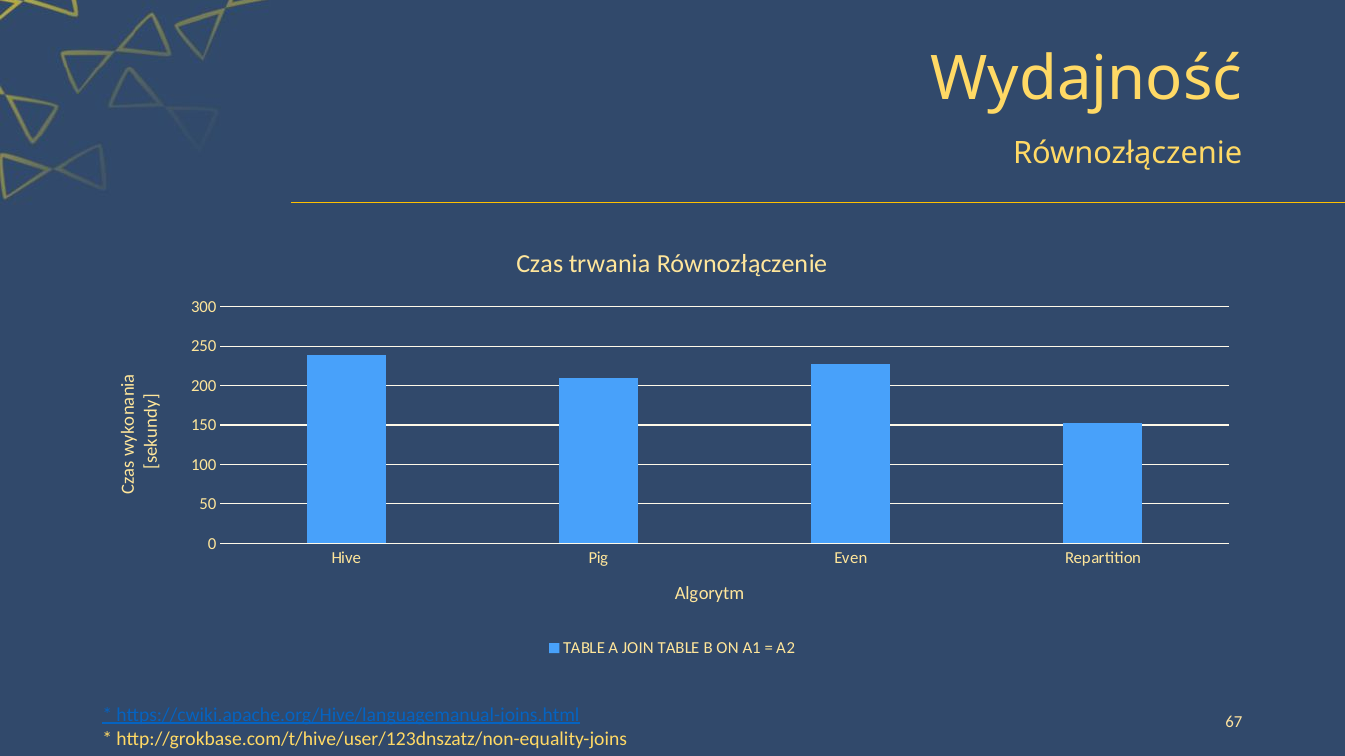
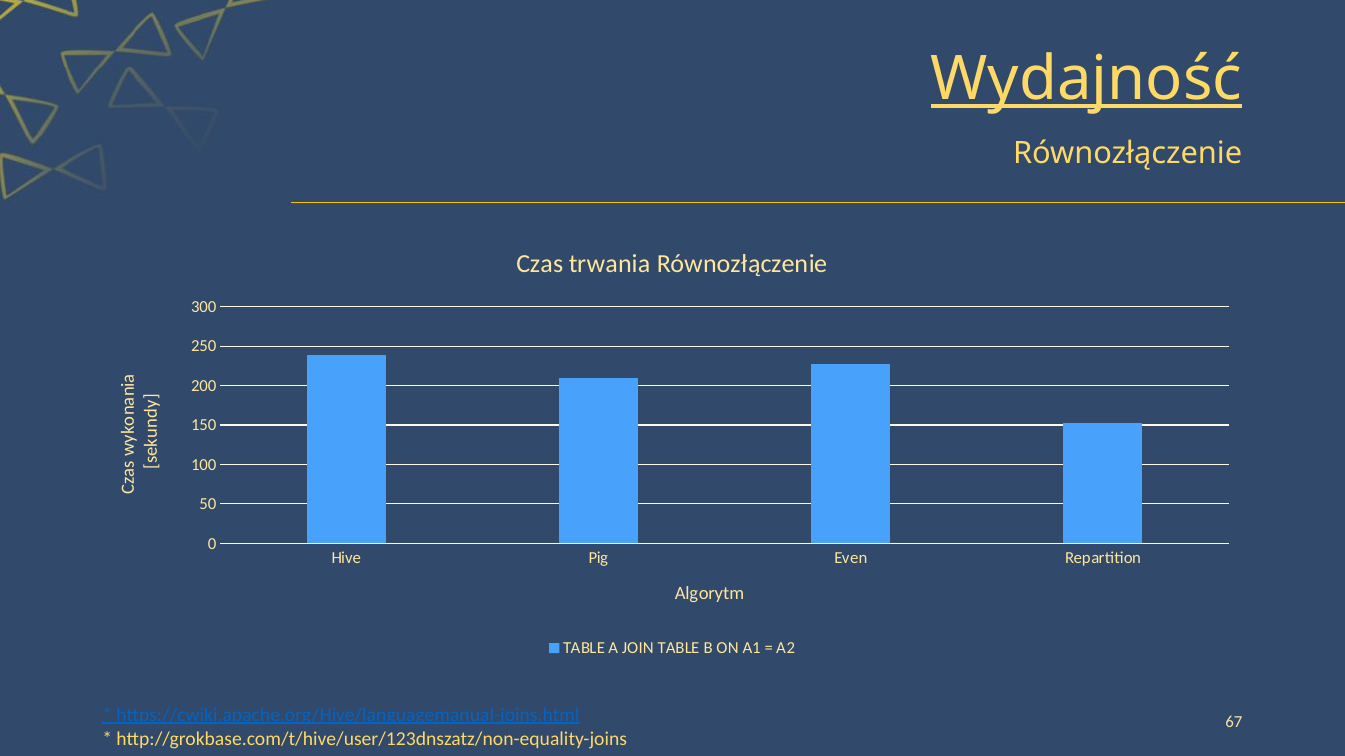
Wydajność underline: none -> present (1086, 79)
